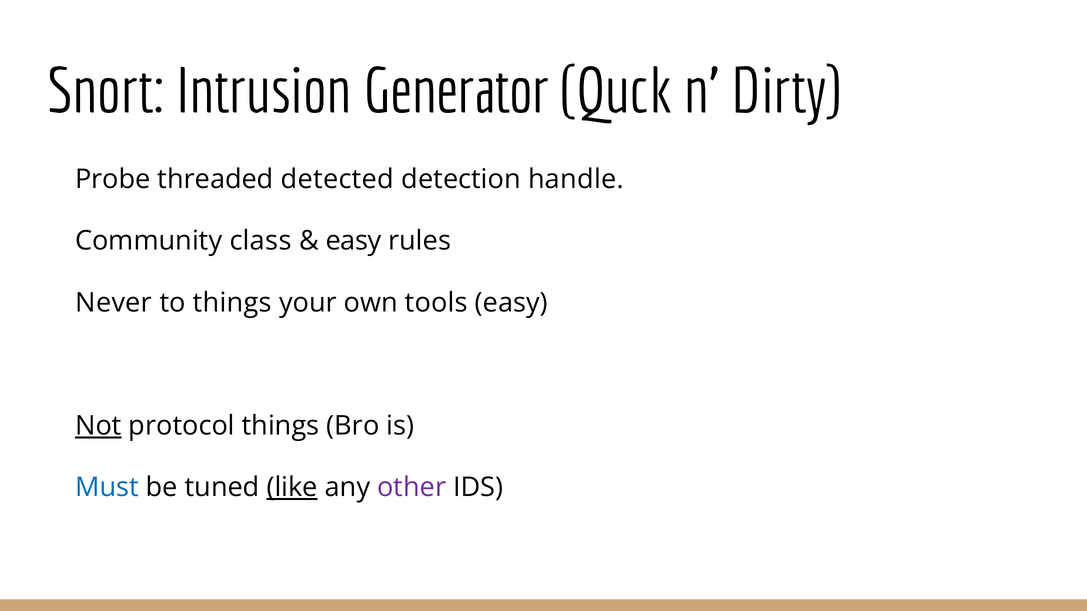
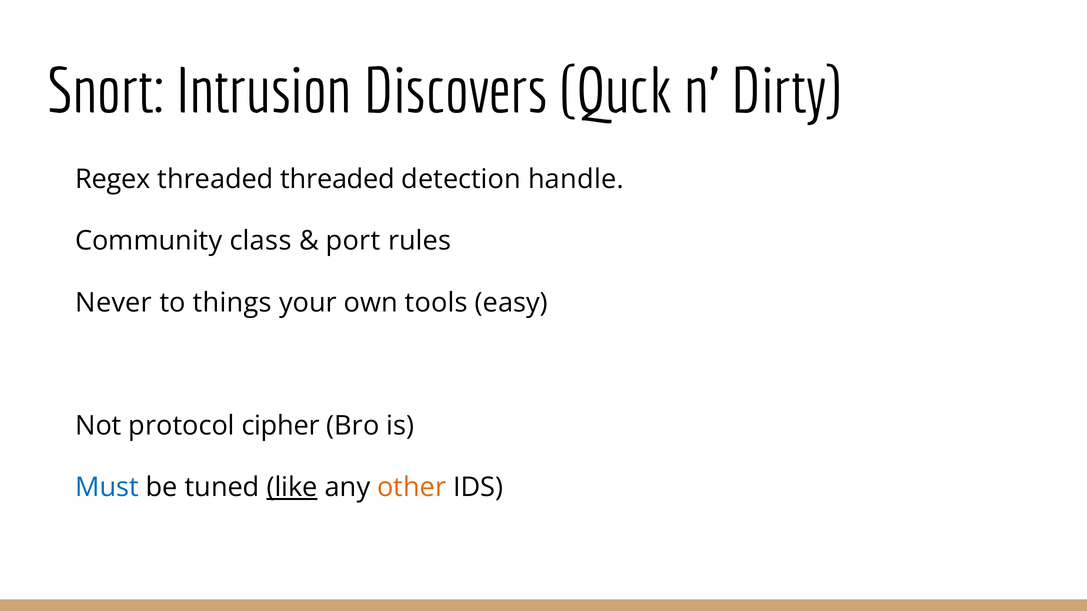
Generator: Generator -> Discovers (456, 92)
Probe: Probe -> Regex (113, 180)
threaded detected: detected -> threaded (338, 180)
easy: easy -> port (353, 241)
Not underline: present -> none (98, 426)
protocol things: things -> cipher (281, 426)
other colour: purple -> orange (412, 488)
